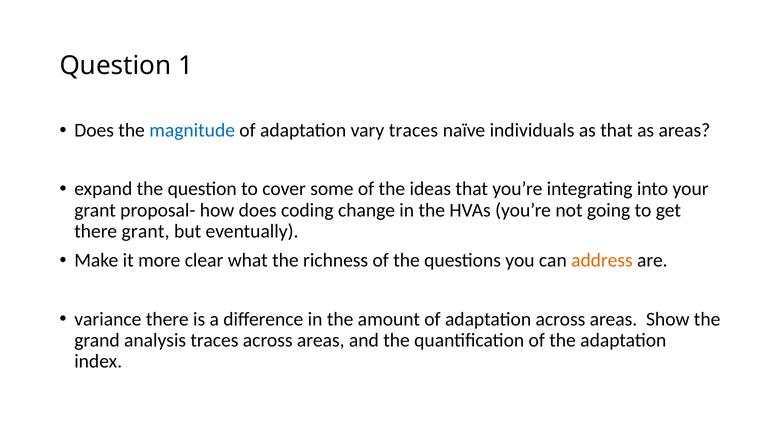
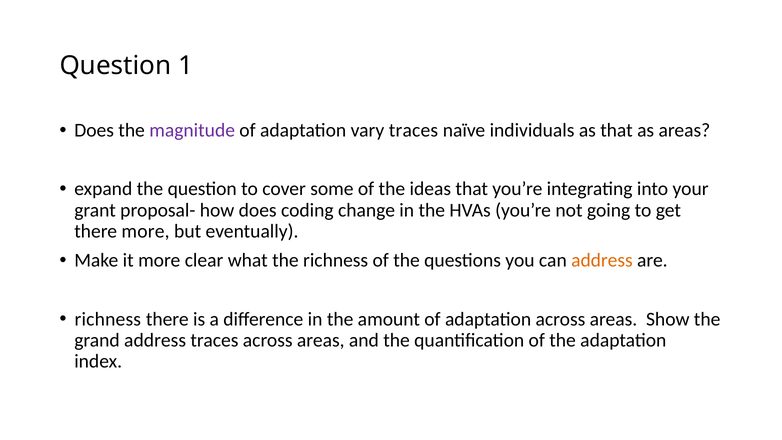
magnitude colour: blue -> purple (192, 130)
there grant: grant -> more (146, 231)
variance: variance -> richness (108, 319)
grand analysis: analysis -> address (155, 340)
